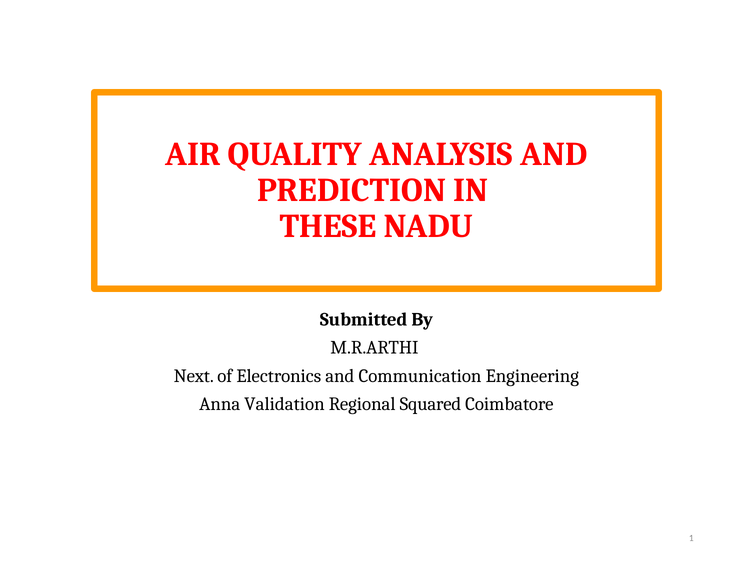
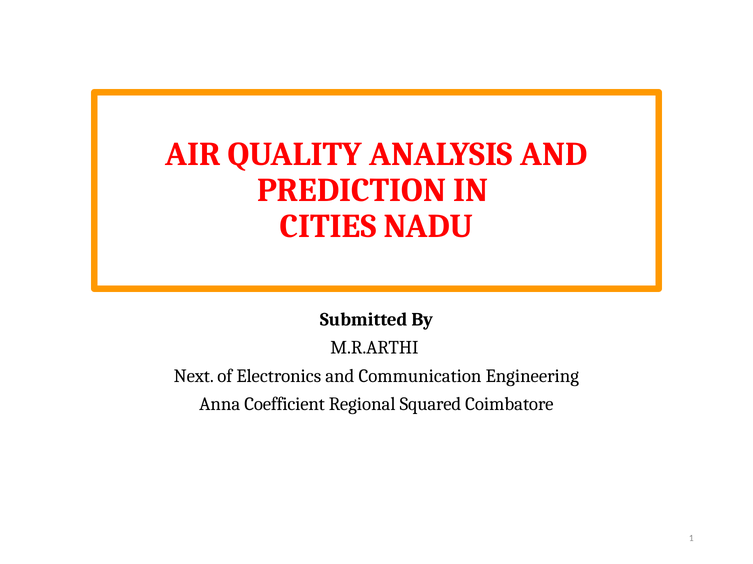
THESE: THESE -> CITIES (328, 227)
Validation: Validation -> Coefficient (285, 405)
